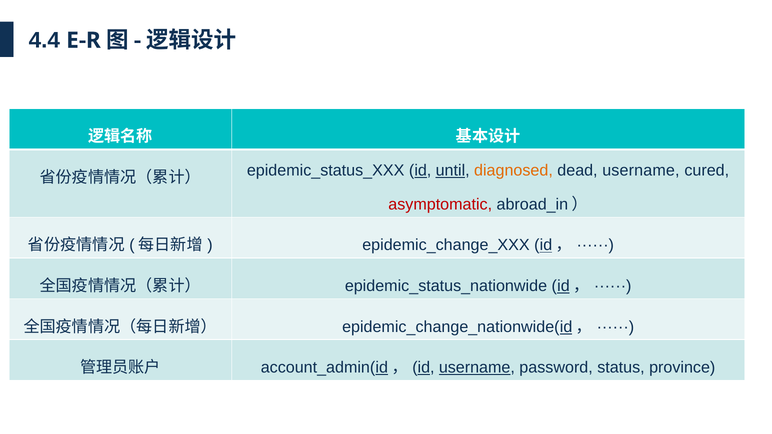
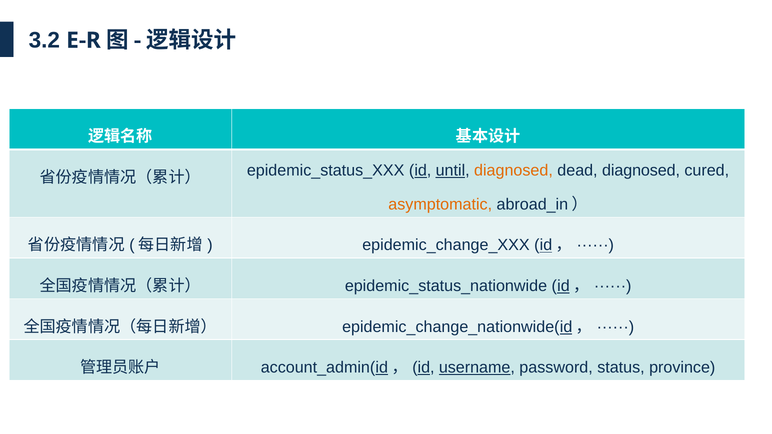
4.4: 4.4 -> 3.2 (44, 40)
dead username: username -> diagnosed (641, 171)
asymptomatic colour: red -> orange (440, 204)
